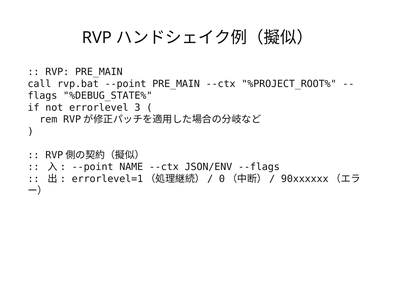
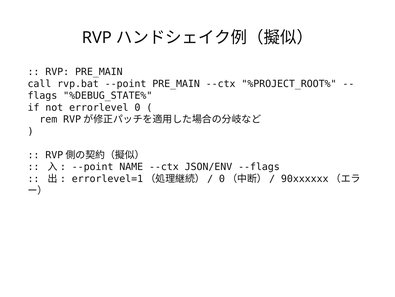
3: 3 -> 0 (137, 107)
